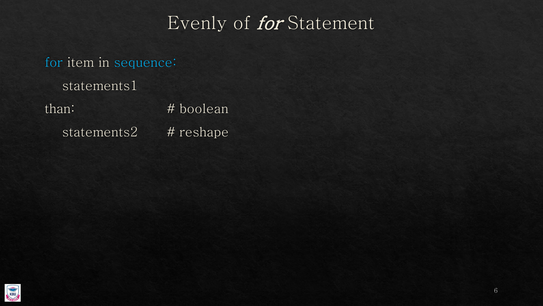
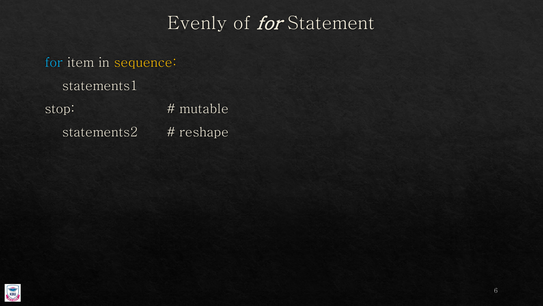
sequence colour: light blue -> yellow (145, 63)
than: than -> stop (60, 109)
boolean: boolean -> mutable (204, 109)
